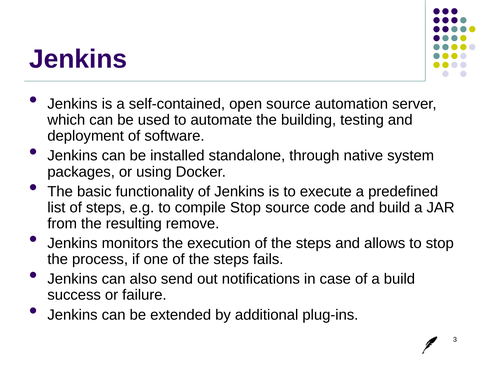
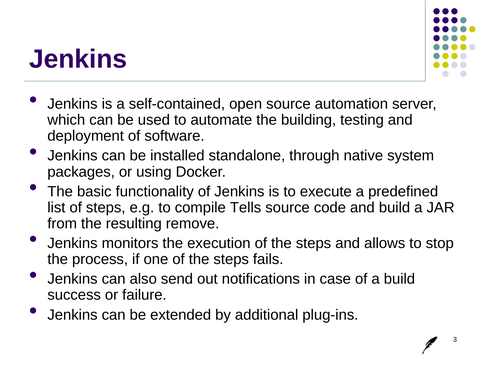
compile Stop: Stop -> Tells (246, 207)
